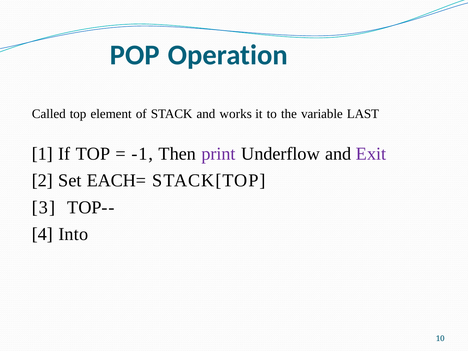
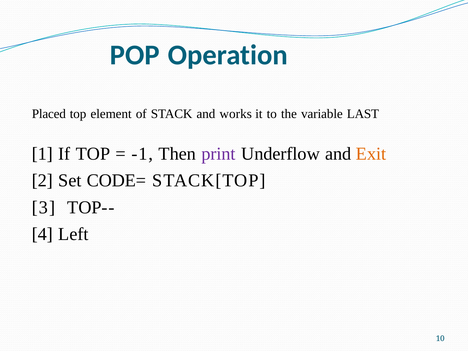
Called: Called -> Placed (49, 114)
Exit colour: purple -> orange (371, 154)
EACH=: EACH= -> CODE= (116, 181)
Into: Into -> Left (73, 234)
